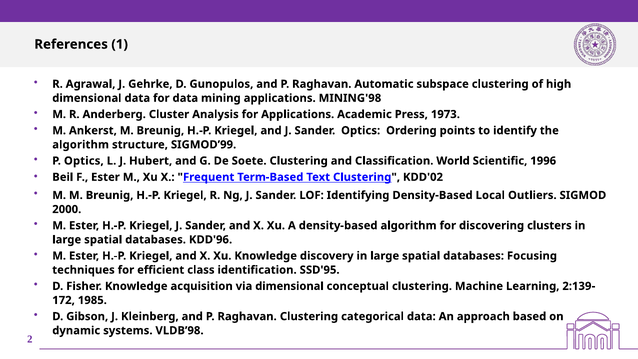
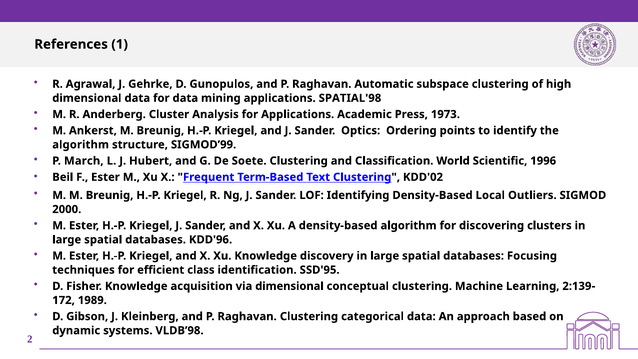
MINING'98: MINING'98 -> SPATIAL'98 (350, 98)
P Optics: Optics -> March (84, 161)
1985: 1985 -> 1989 (92, 300)
